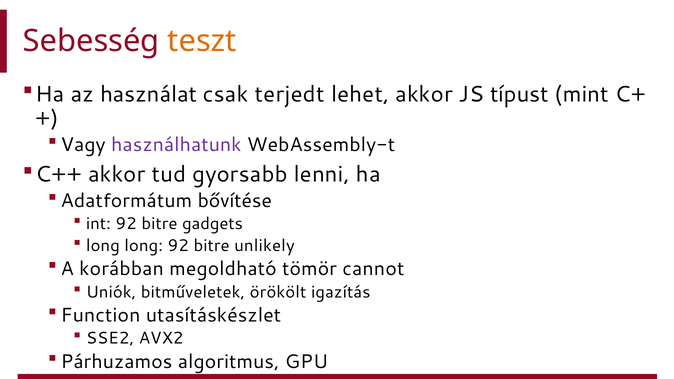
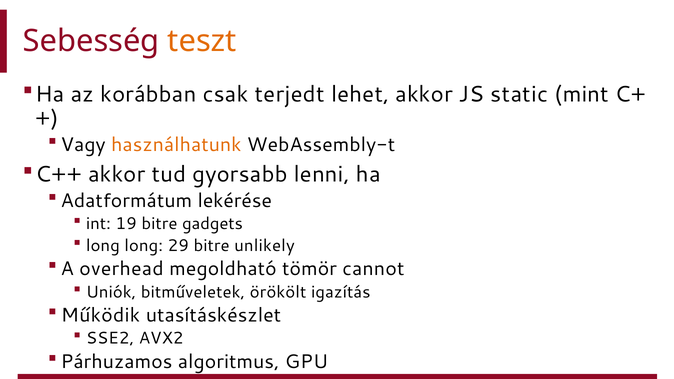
használat: használat -> korábban (148, 94)
típust: típust -> static (519, 94)
használhatunk colour: purple -> orange (176, 145)
bővítése: bővítése -> lekérése (235, 201)
int 92: 92 -> 19 (126, 224)
long 92: 92 -> 29 (178, 246)
korábban: korábban -> overhead (121, 269)
Function: Function -> Működik (100, 315)
